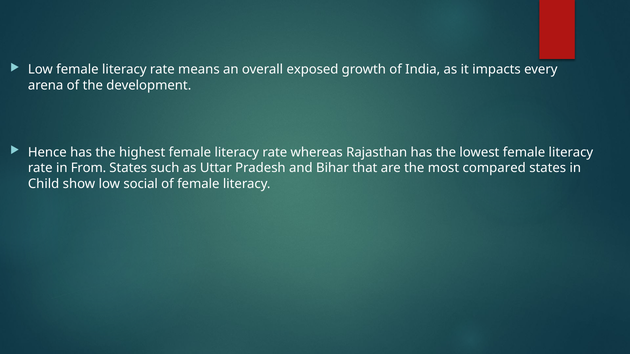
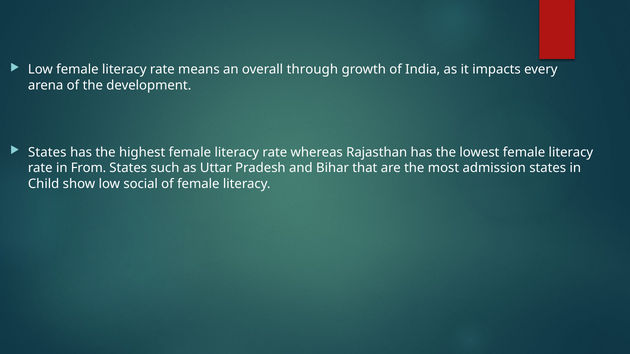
exposed: exposed -> through (312, 70)
Hence: Hence -> States (47, 152)
compared: compared -> admission (494, 168)
